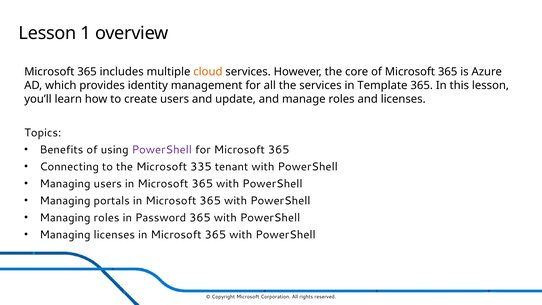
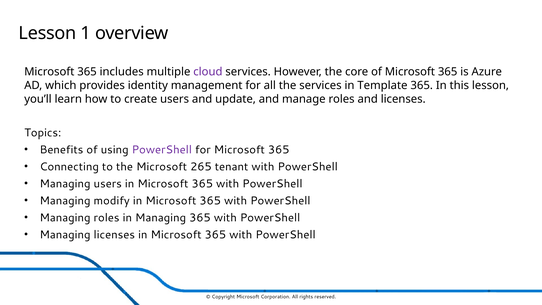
cloud colour: orange -> purple (208, 72)
335: 335 -> 265 (201, 167)
portals: portals -> modify (112, 201)
in Password: Password -> Managing (161, 218)
